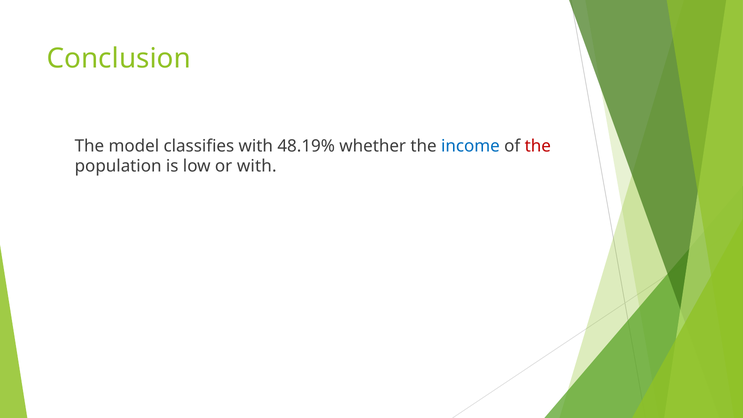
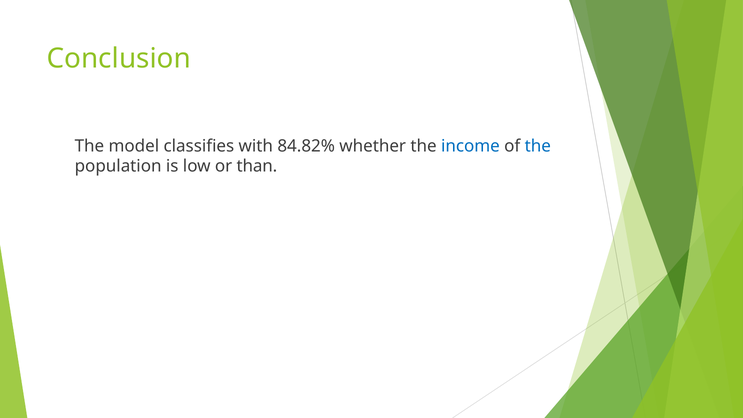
48.19%: 48.19% -> 84.82% (306, 146)
the colour: red -> blue (538, 146)
or with: with -> than (257, 166)
